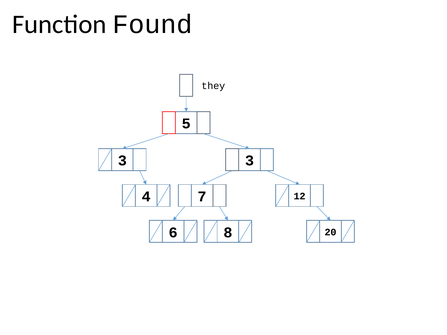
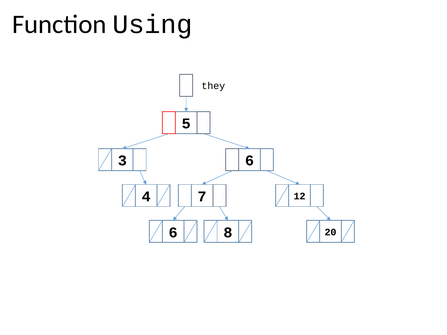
Found: Found -> Using (153, 24)
3 3: 3 -> 6 (249, 161)
